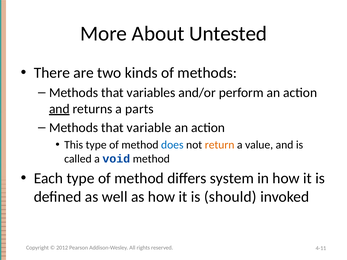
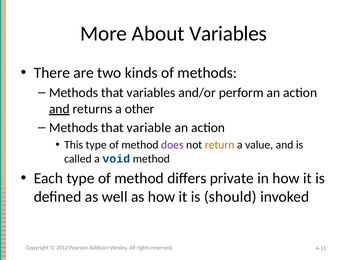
About Untested: Untested -> Variables (228, 34)
parts: parts -> other (140, 109)
does colour: blue -> purple (172, 145)
system: system -> private (232, 178)
